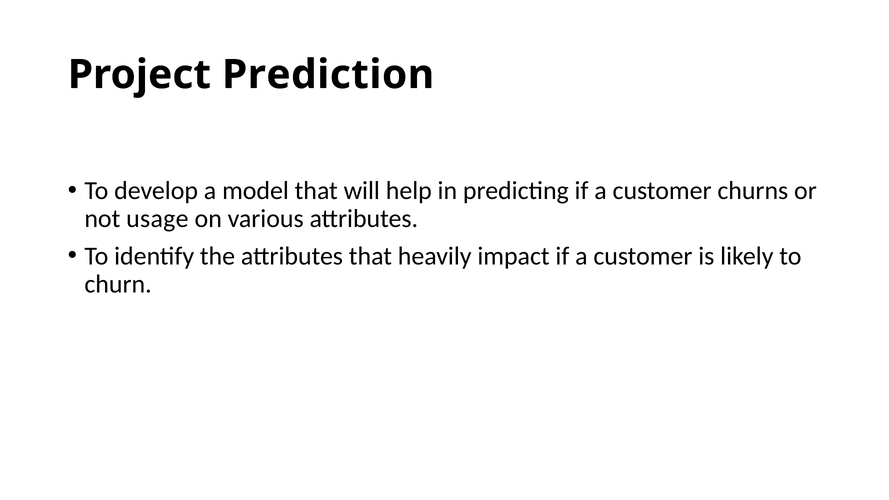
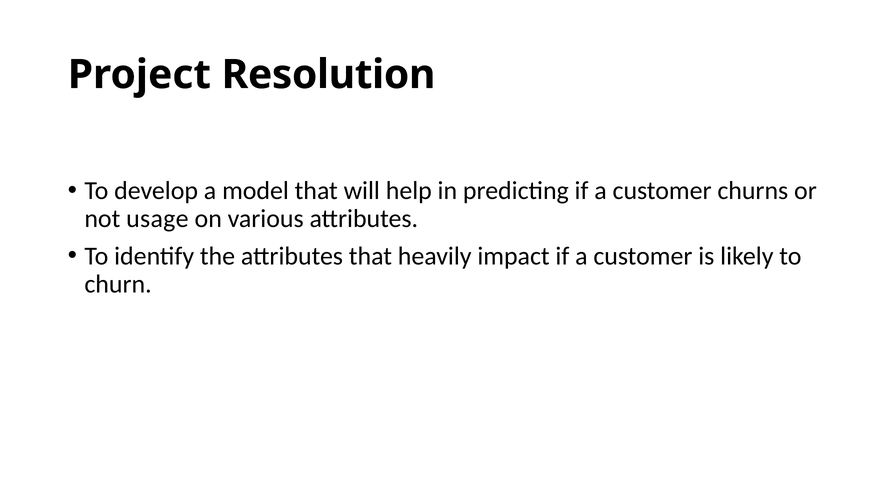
Prediction: Prediction -> Resolution (329, 75)
